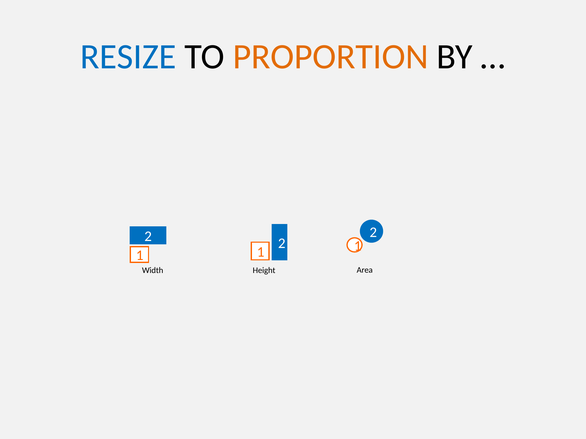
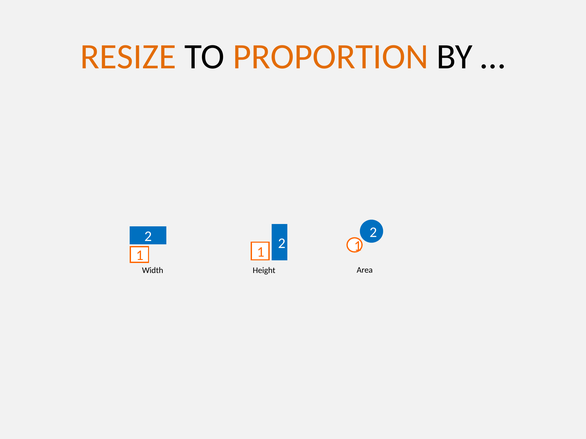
RESIZE colour: blue -> orange (128, 57)
